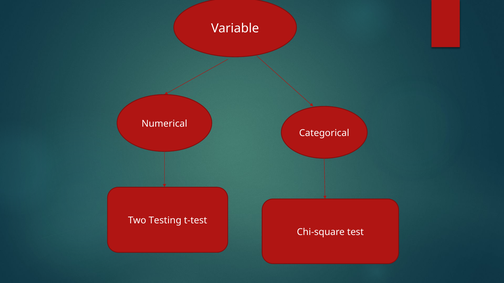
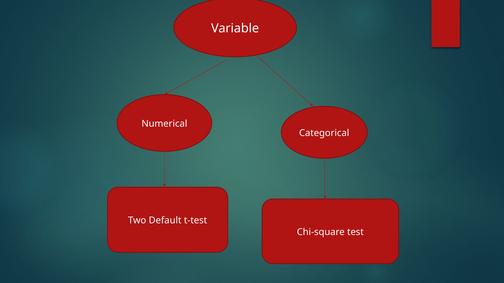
Testing: Testing -> Default (165, 221)
